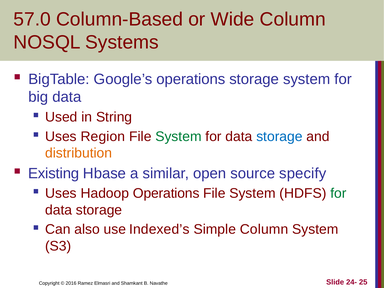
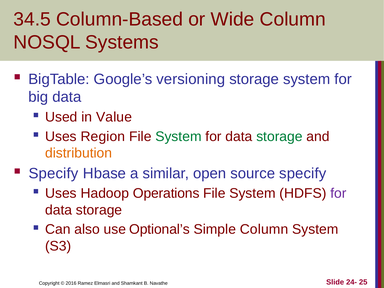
57.0: 57.0 -> 34.5 (32, 19)
Google’s operations: operations -> versioning (191, 79)
String: String -> Value (114, 117)
storage colour: blue -> green (279, 136)
Existing: Existing -> Specify (54, 173)
for colour: green -> purple (338, 193)
Indexed’s: Indexed’s -> Optional’s (159, 229)
